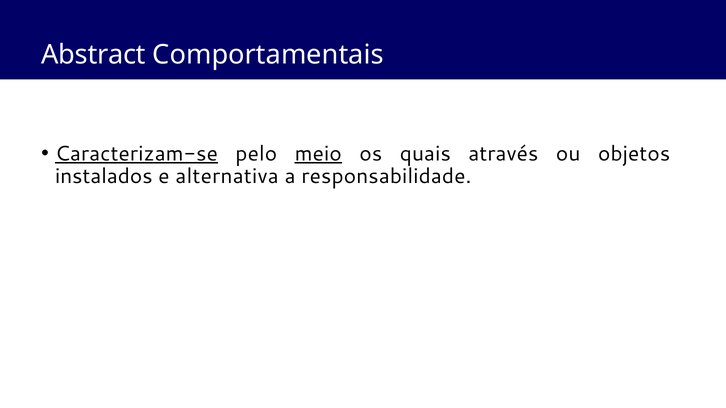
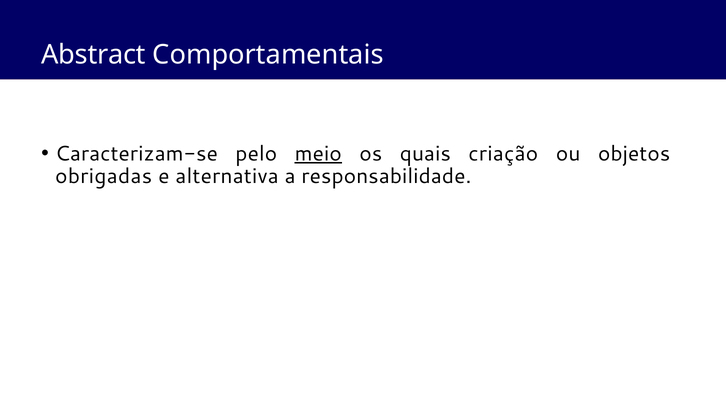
Caracterizam-se underline: present -> none (136, 154)
através: através -> criação (503, 154)
instalados: instalados -> obrigadas (104, 177)
